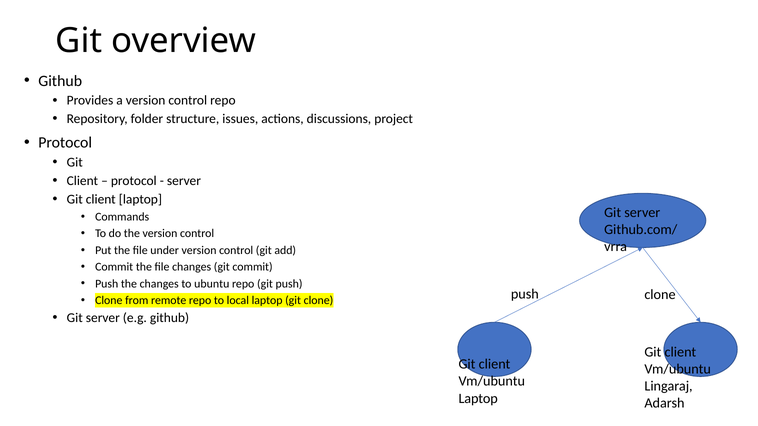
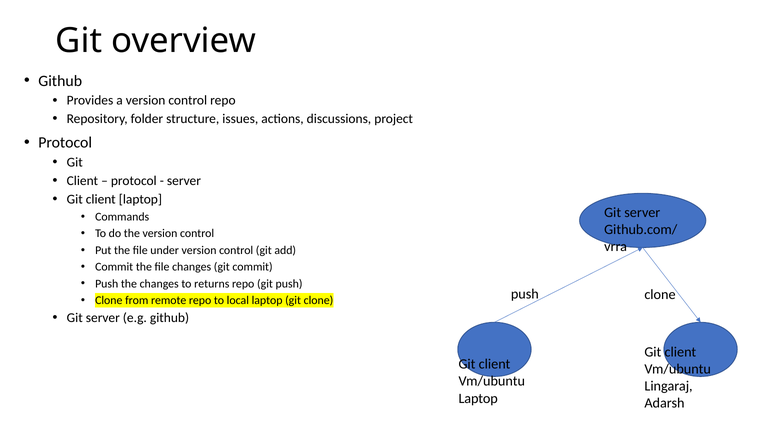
ubuntu: ubuntu -> returns (212, 284)
